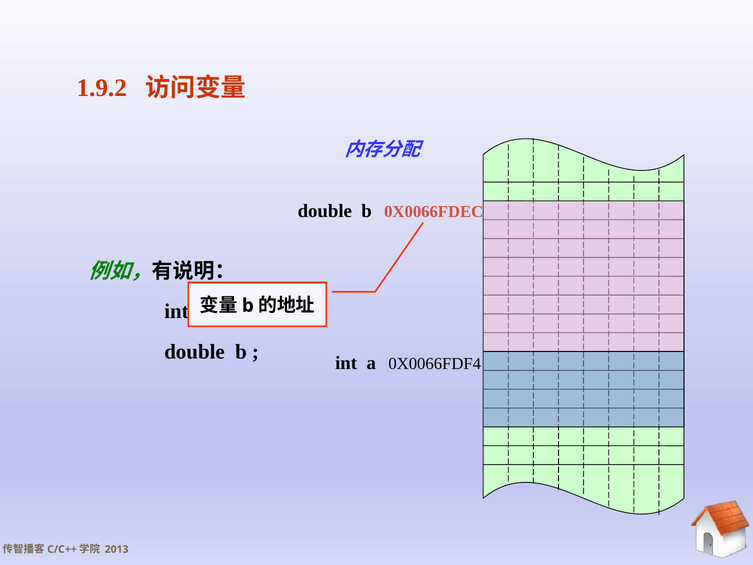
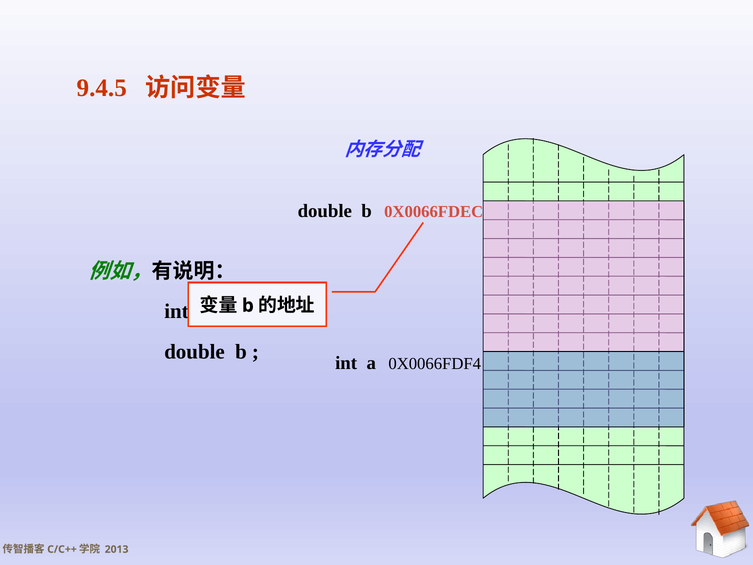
1.9.2: 1.9.2 -> 9.4.5 (102, 88)
